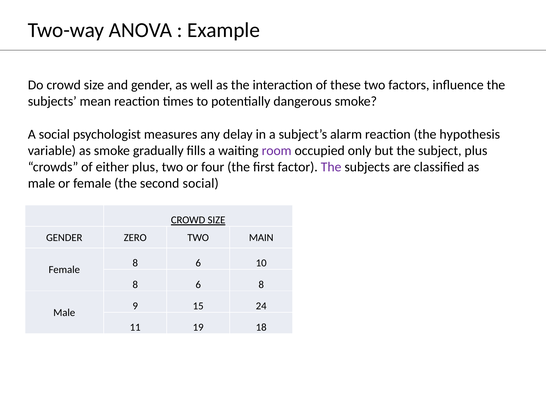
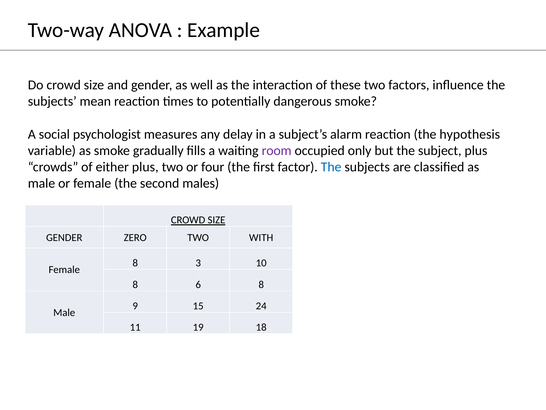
The colour: purple -> blue (331, 167)
second social: social -> males (201, 183)
MAIN: MAIN -> WITH (261, 237)
6: 6 -> 3 (198, 263)
